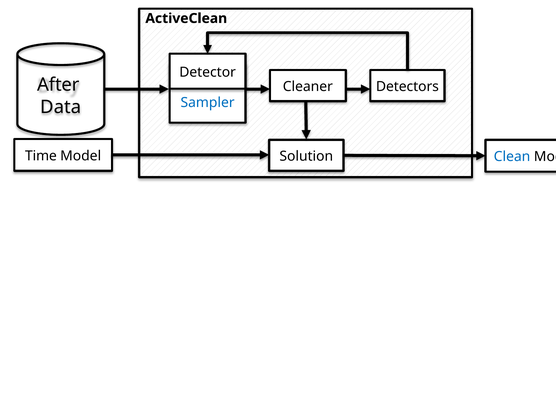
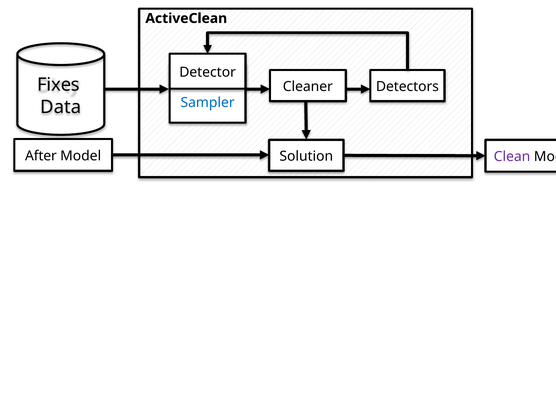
After: After -> Fixes (58, 85)
Time: Time -> After (41, 156)
Clean colour: blue -> purple (512, 157)
